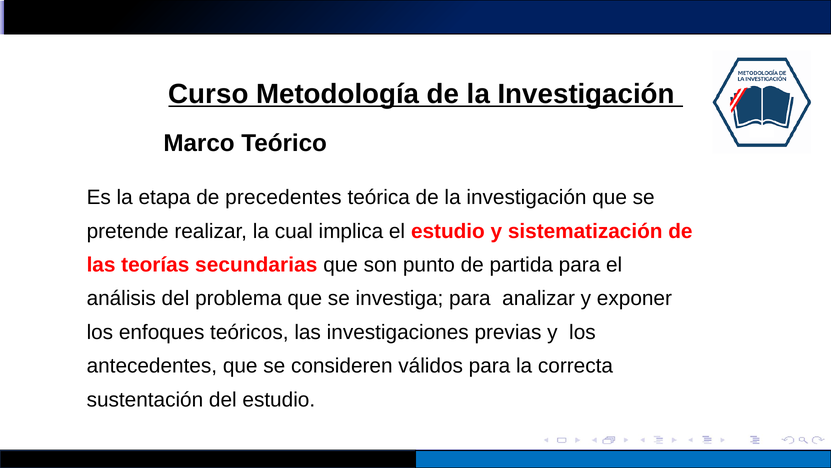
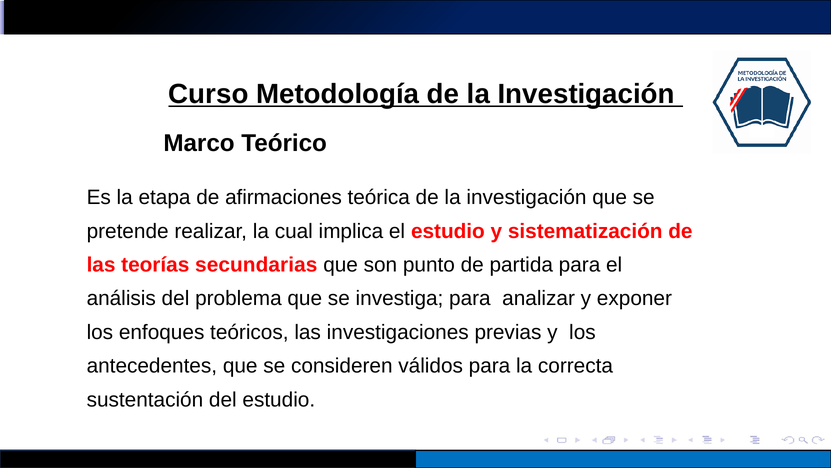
precedentes: precedentes -> afirmaciones (283, 197)
